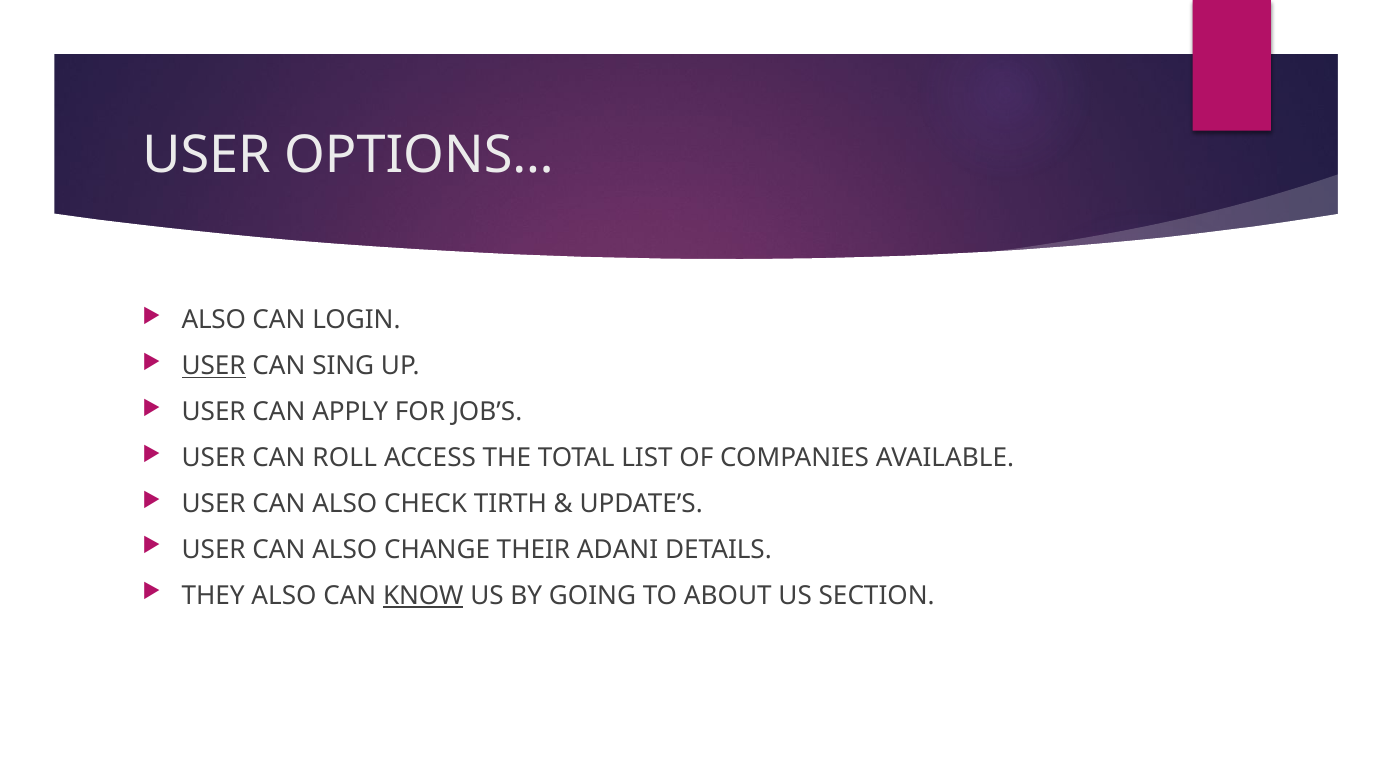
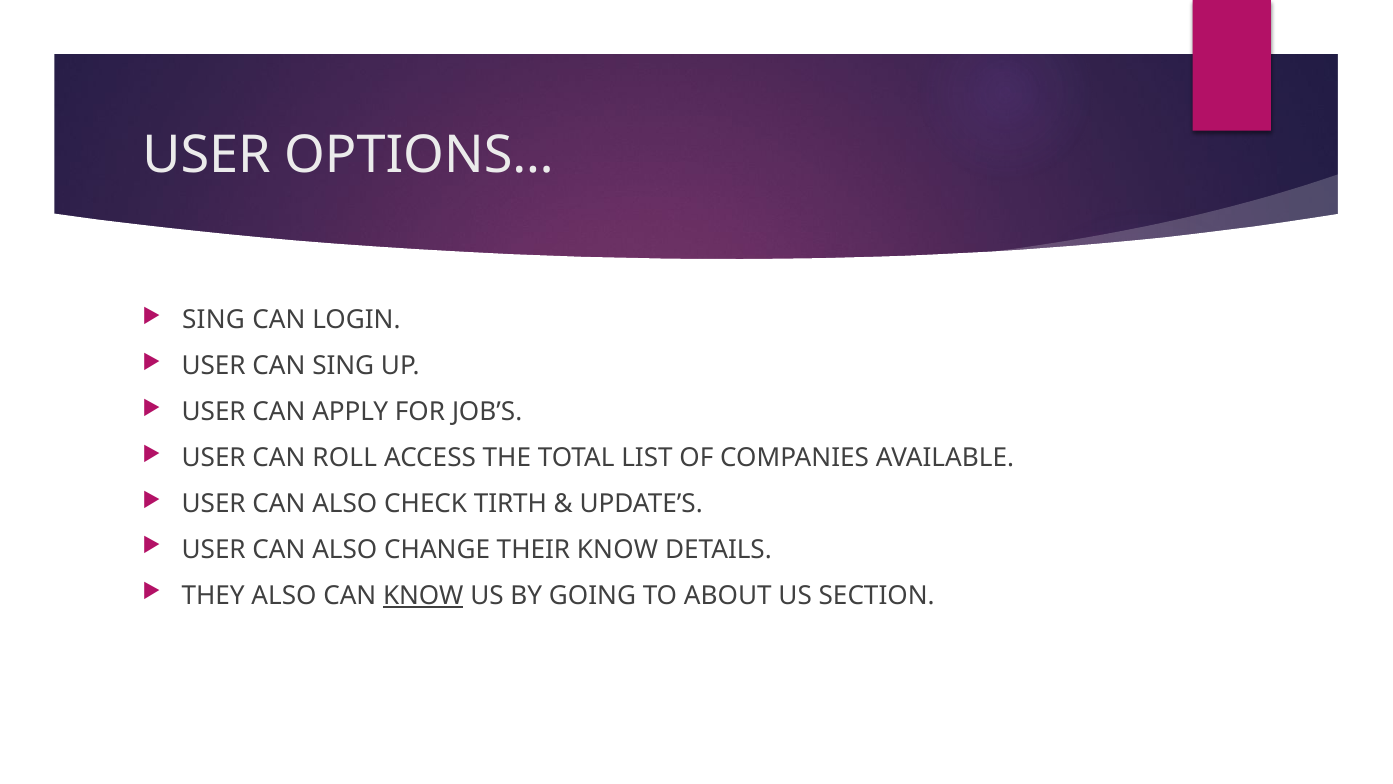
ALSO: ALSO -> SING (214, 320)
USER underline: present -> none (214, 366)
THEIR ADANI: ADANI -> KNOW (618, 549)
